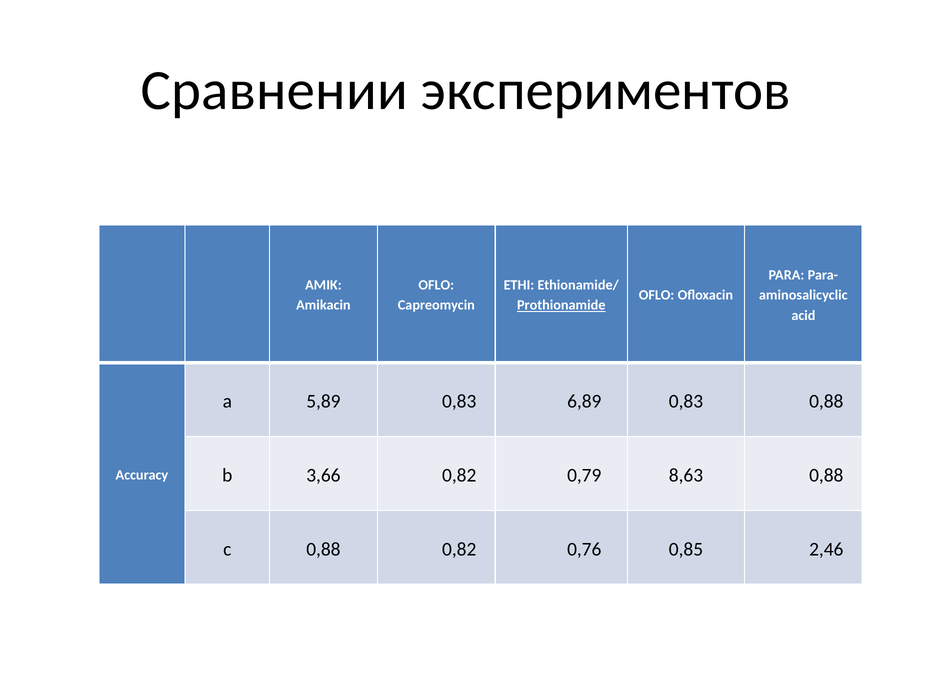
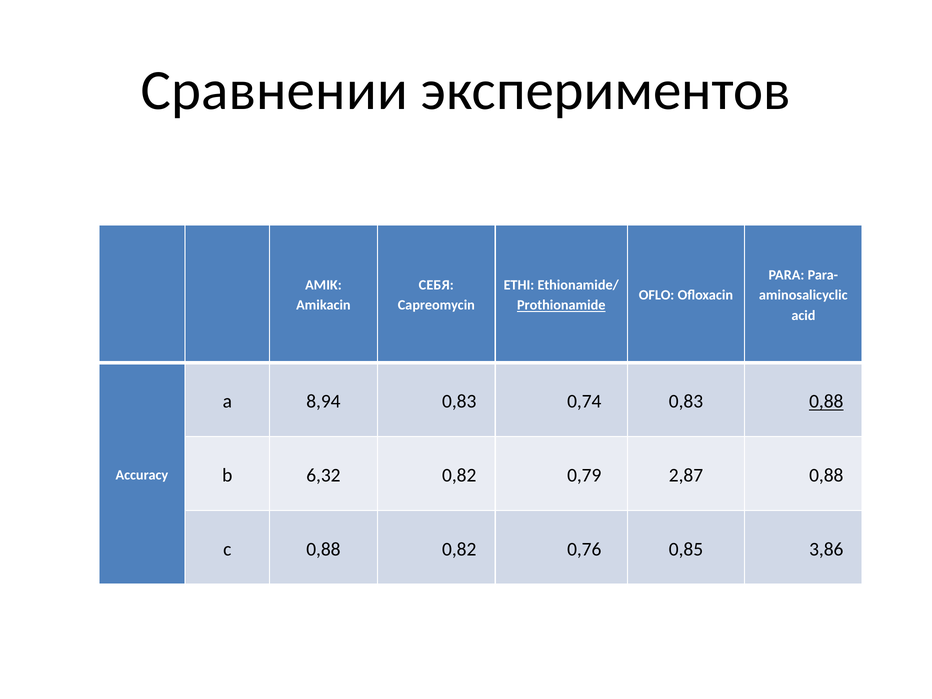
OFLO: OFLO -> СЕБЯ (436, 285)
5,89: 5,89 -> 8,94 (323, 402)
6,89: 6,89 -> 0,74 (584, 402)
0,88 underline: none -> present (826, 402)
3,66: 3,66 -> 6,32 (323, 475)
8,63: 8,63 -> 2,87 (686, 475)
2,46: 2,46 -> 3,86 (826, 549)
